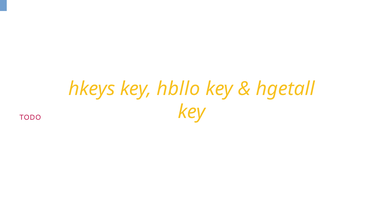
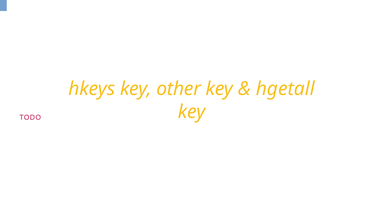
hbllo: hbllo -> other (179, 89)
